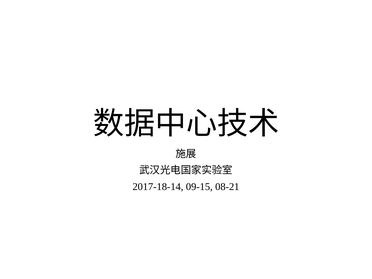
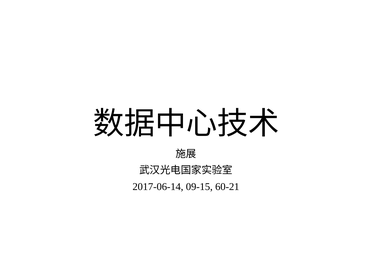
2017-18-14: 2017-18-14 -> 2017-06-14 (158, 187)
08-21: 08-21 -> 60-21 (227, 187)
